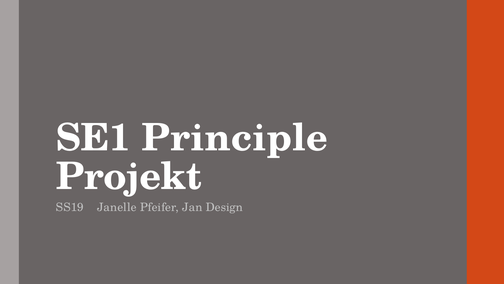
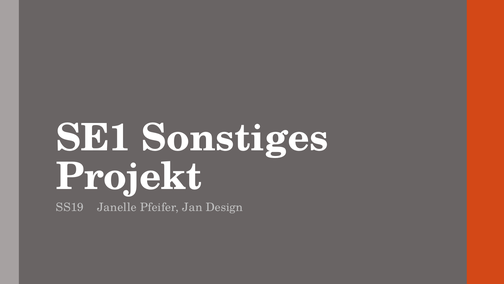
Principle: Principle -> Sonstiges (235, 138)
